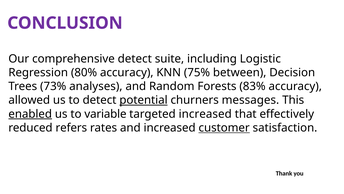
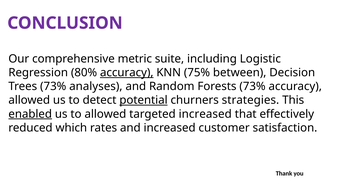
comprehensive detect: detect -> metric (135, 59)
accuracy underline: none -> present (127, 72)
Forests 83%: 83% -> 73% (252, 86)
messages: messages -> strategies (250, 100)
to variable: variable -> allowed (105, 114)
refers: refers -> which (71, 127)
customer underline: present -> none (224, 127)
